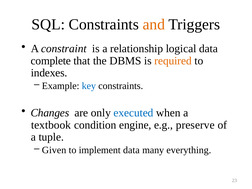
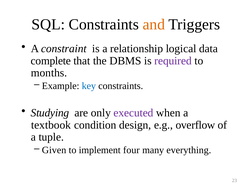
required colour: orange -> purple (173, 61)
indexes: indexes -> months (49, 73)
Changes: Changes -> Studying (50, 113)
executed colour: blue -> purple (133, 113)
engine: engine -> design (135, 125)
preserve: preserve -> overflow (195, 125)
implement data: data -> four (131, 150)
